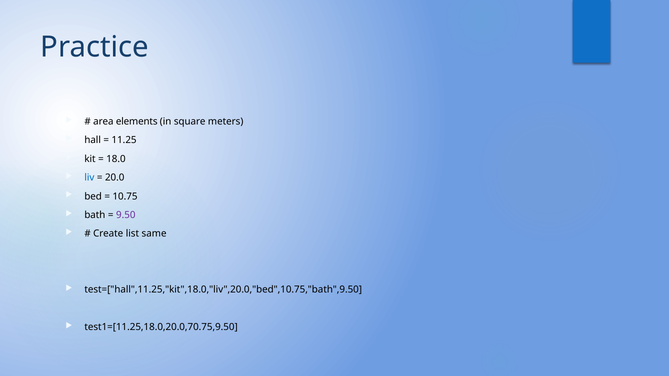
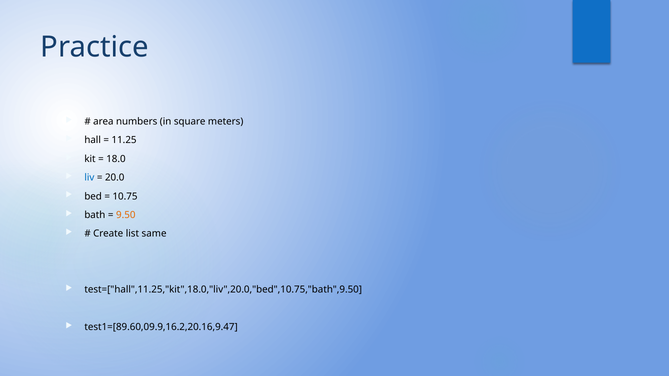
elements: elements -> numbers (137, 122)
9.50 colour: purple -> orange (126, 215)
test1=[11.25,18.0,20.0,70.75,9.50: test1=[11.25,18.0,20.0,70.75,9.50 -> test1=[89.60,09.9,16.2,20.16,9.47 (161, 327)
